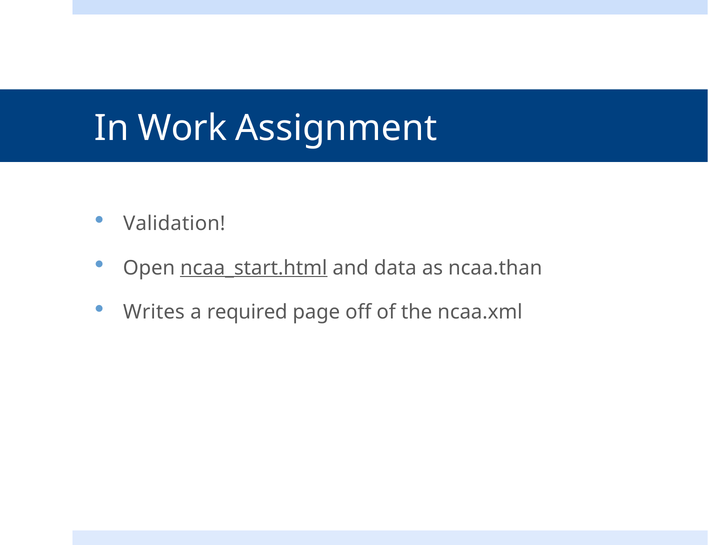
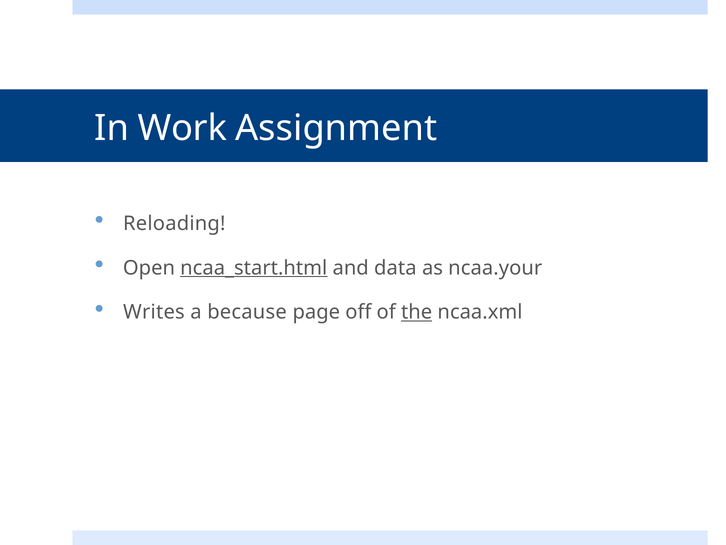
Validation: Validation -> Reloading (174, 223)
ncaa.than: ncaa.than -> ncaa.your (495, 268)
required: required -> because (247, 312)
the underline: none -> present (417, 312)
